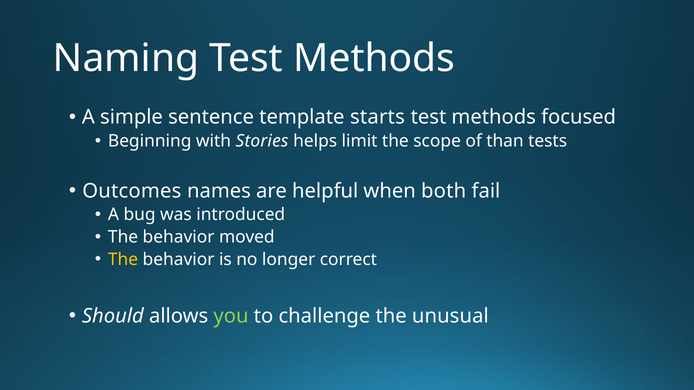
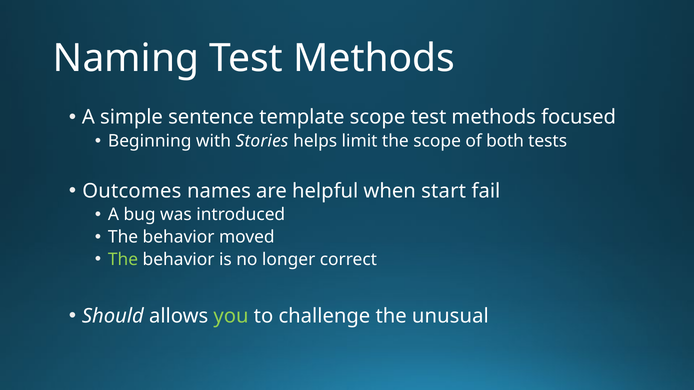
template starts: starts -> scope (378, 117)
than: than -> both (505, 141)
both: both -> start (444, 191)
The colour: yellow -> light green (123, 260)
